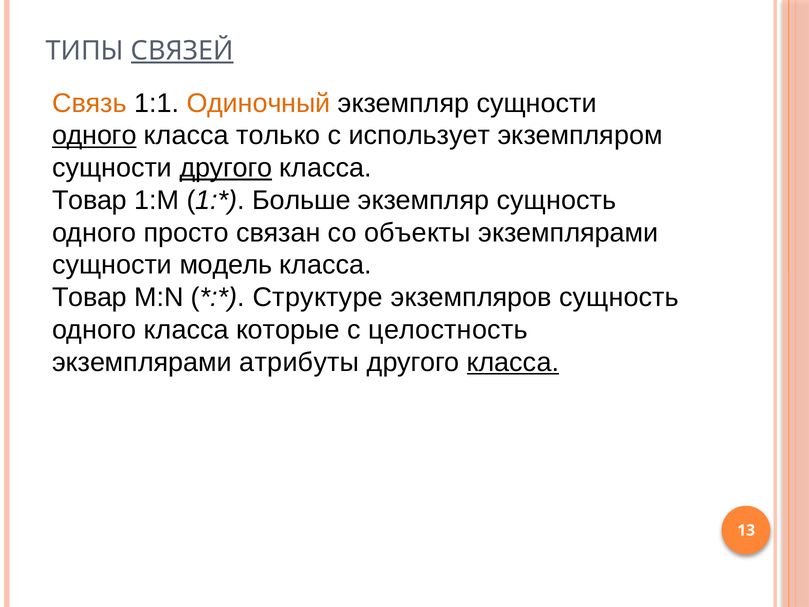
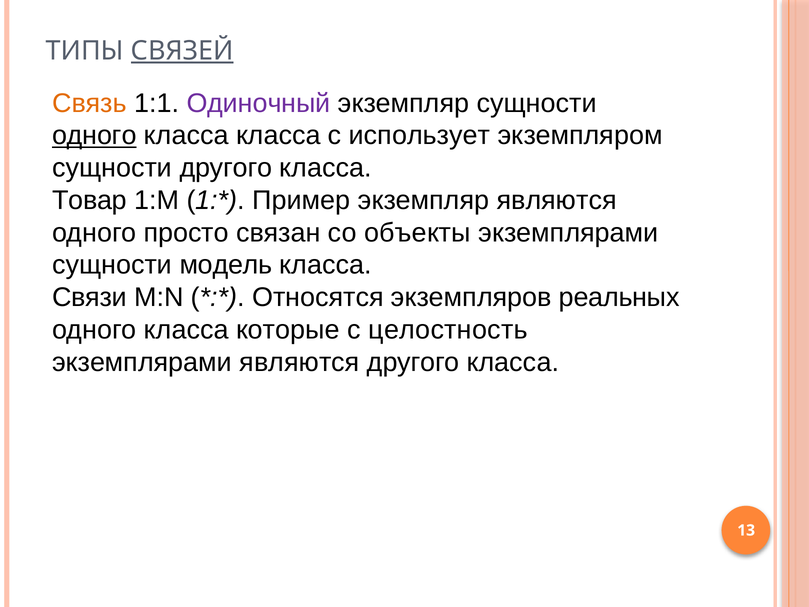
Одиночный colour: orange -> purple (259, 103)
класса только: только -> класса (278, 135)
другого underline: present -> none (226, 168)
Больше: Больше -> Пример (301, 200)
экземпляр сущность: сущность -> являются (557, 200)
Товар: Товар -> Связи (90, 297)
Структуре: Структуре -> Относятся (318, 297)
экземпляров сущность: сущность -> реальных (619, 297)
экземплярами атрибуты: атрибуты -> являются (299, 362)
класса underline: present -> none (513, 362)
